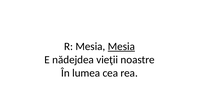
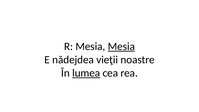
lumea underline: none -> present (86, 73)
